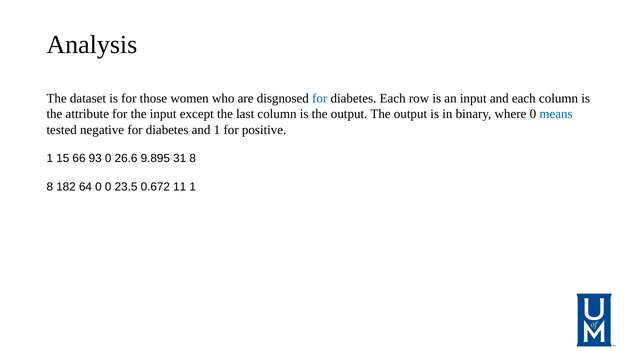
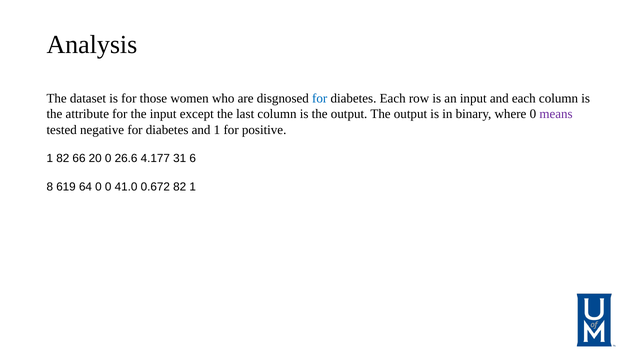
means colour: blue -> purple (556, 114)
1 15: 15 -> 82 (63, 159)
93: 93 -> 20 (95, 159)
9.895: 9.895 -> 4.177 (155, 159)
31 8: 8 -> 6 (193, 159)
182: 182 -> 619 (66, 187)
23.5: 23.5 -> 41.0 (126, 187)
0.672 11: 11 -> 82 (180, 187)
